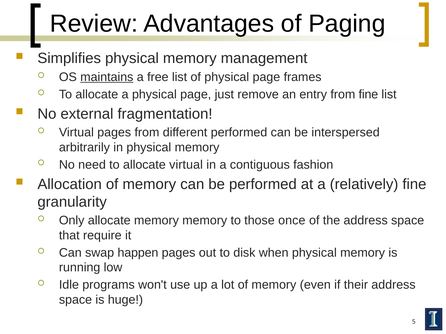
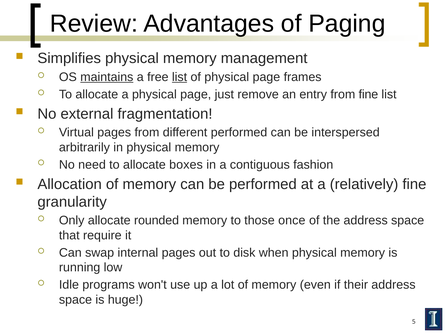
list underline: none -> present (180, 77)
allocate virtual: virtual -> boxes (186, 165)
allocate memory: memory -> rounded (157, 221)
happen: happen -> internal (138, 253)
